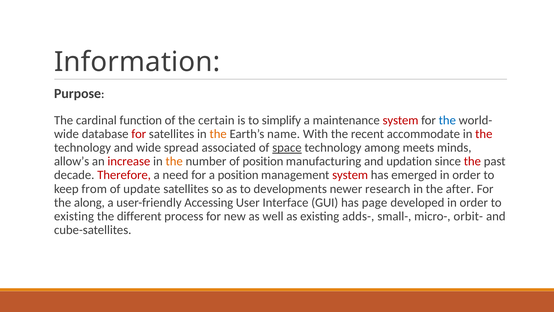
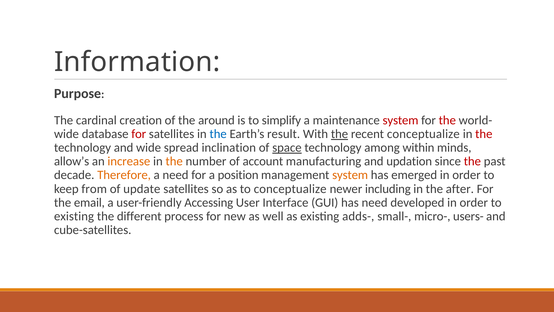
function: function -> creation (141, 120)
certain: certain -> around (216, 120)
the colour: blue -> red (447, 120)
the colour: orange -> blue (218, 134)
name: name -> result (284, 134)
the underline: none -> present (340, 134)
recent accommodate: accommodate -> conceptualize (423, 134)
associated: associated -> inclination (229, 148)
meets: meets -> within (418, 148)
increase colour: red -> orange (129, 161)
of position: position -> account (263, 161)
Therefore colour: red -> orange (124, 175)
system colour: red -> orange (350, 175)
to developments: developments -> conceptualize (290, 189)
research: research -> including (388, 189)
along: along -> email (89, 202)
has page: page -> need (375, 202)
orbit-: orbit- -> users- (468, 216)
